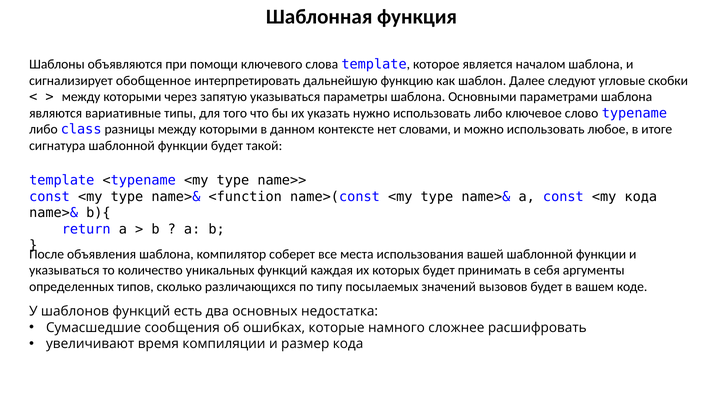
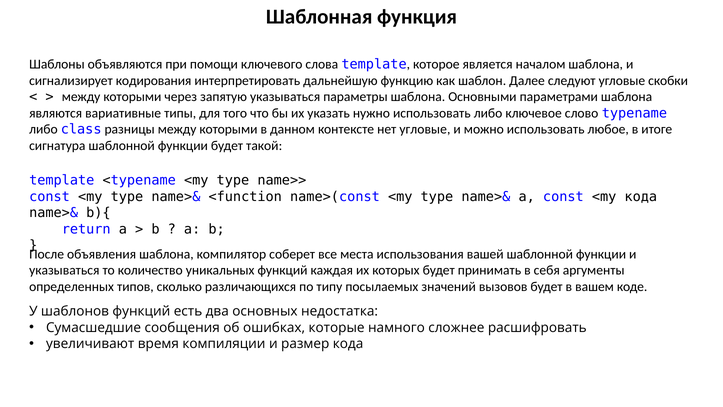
обобщенное: обобщенное -> кодирования (154, 81)
нет словами: словами -> угловые (425, 129)
